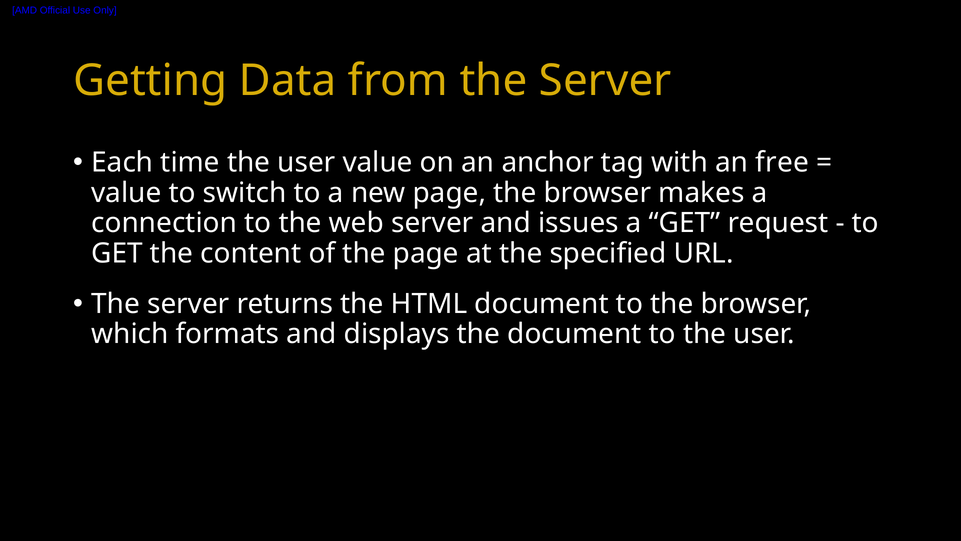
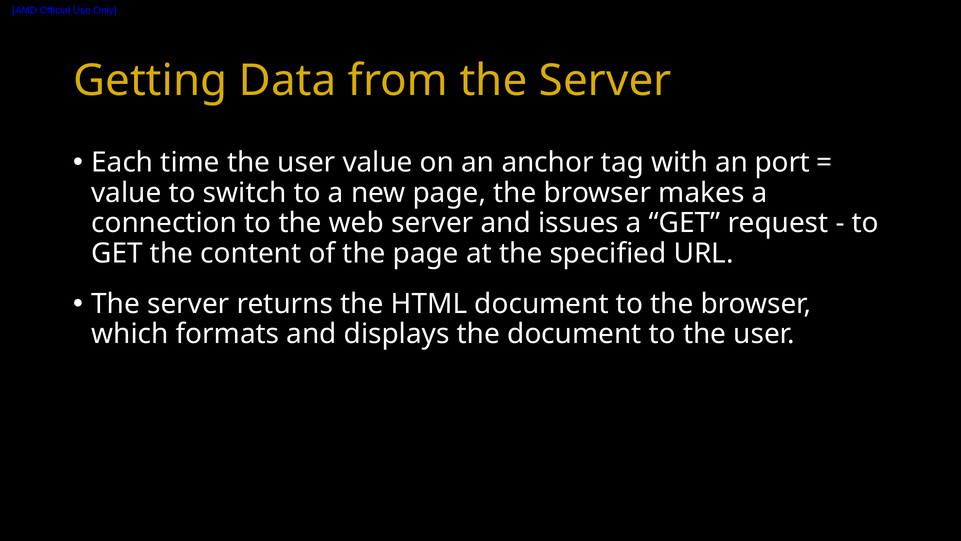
free: free -> port (782, 162)
